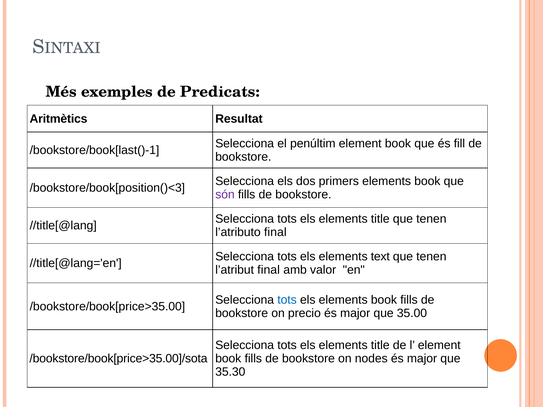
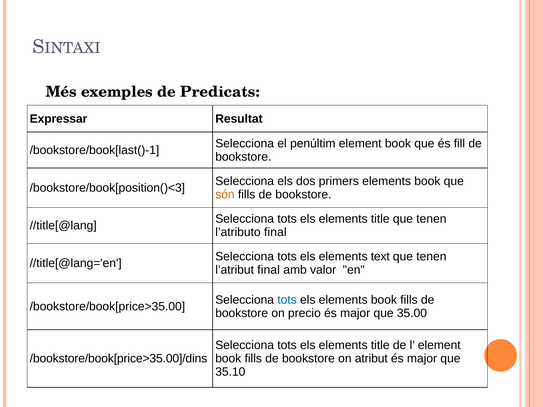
Aritmètics: Aritmètics -> Expressar (59, 119)
són colour: purple -> orange (225, 195)
/bookstore/book[price>35.00]/sota: /bookstore/book[price>35.00]/sota -> /bookstore/book[price>35.00]/dins (118, 359)
nodes: nodes -> atribut (371, 359)
35.30: 35.30 -> 35.10 (230, 372)
